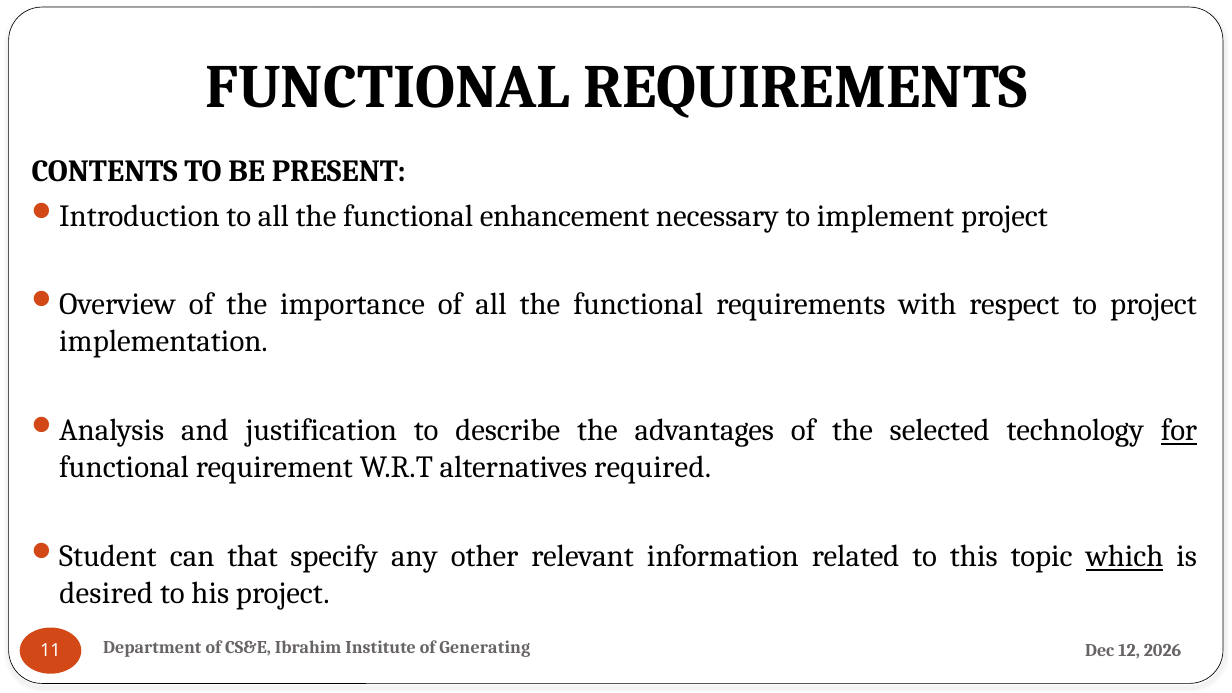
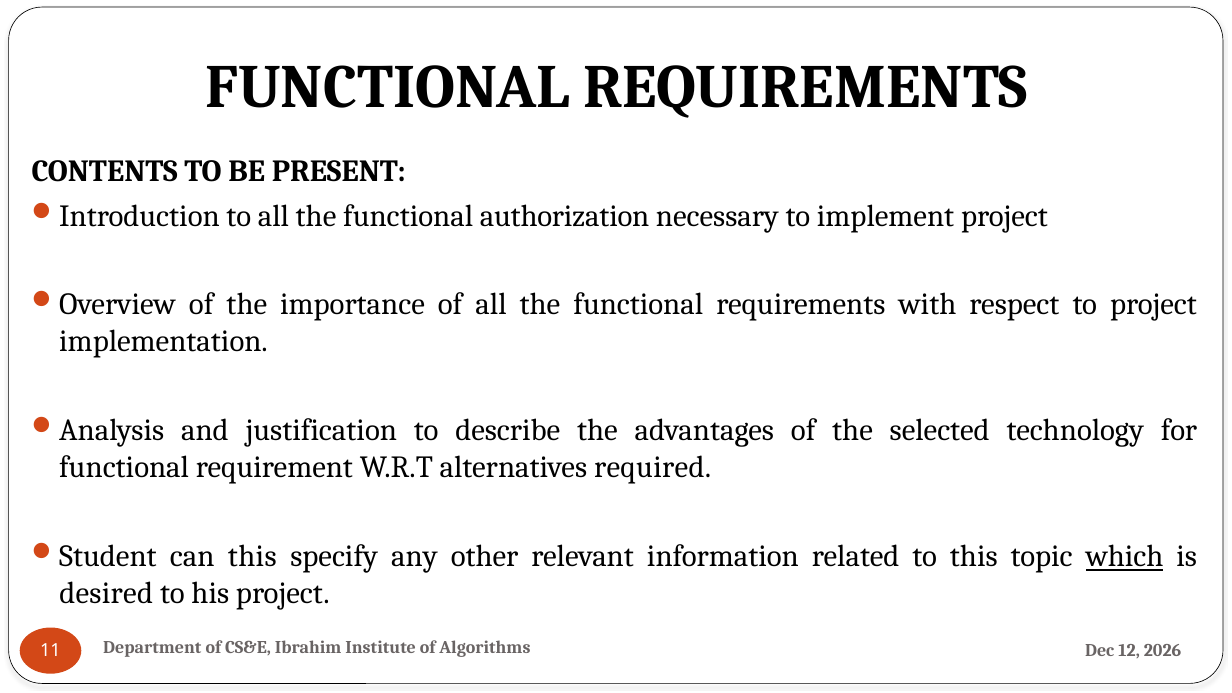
enhancement: enhancement -> authorization (565, 216)
for underline: present -> none (1179, 431)
can that: that -> this (252, 556)
Generating: Generating -> Algorithms (485, 648)
